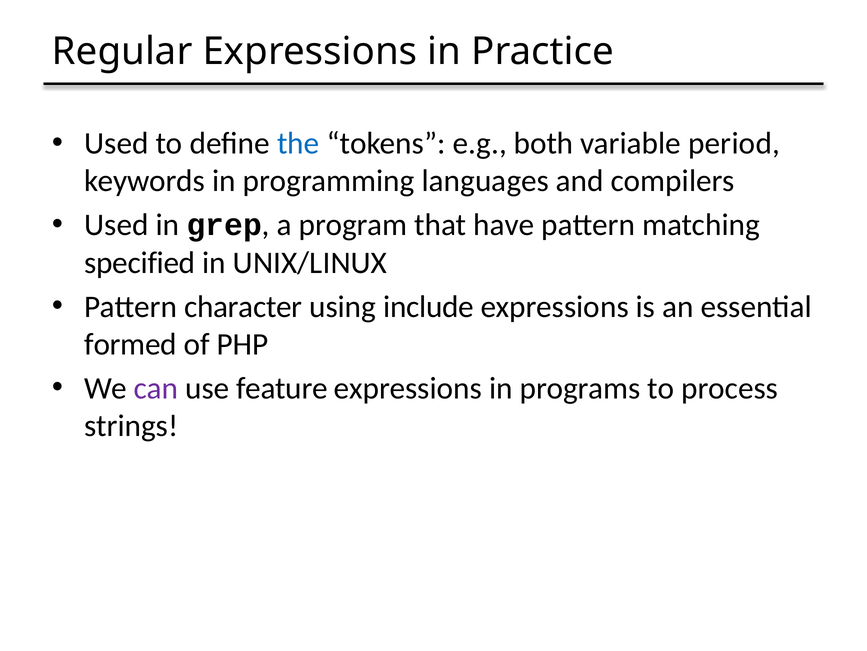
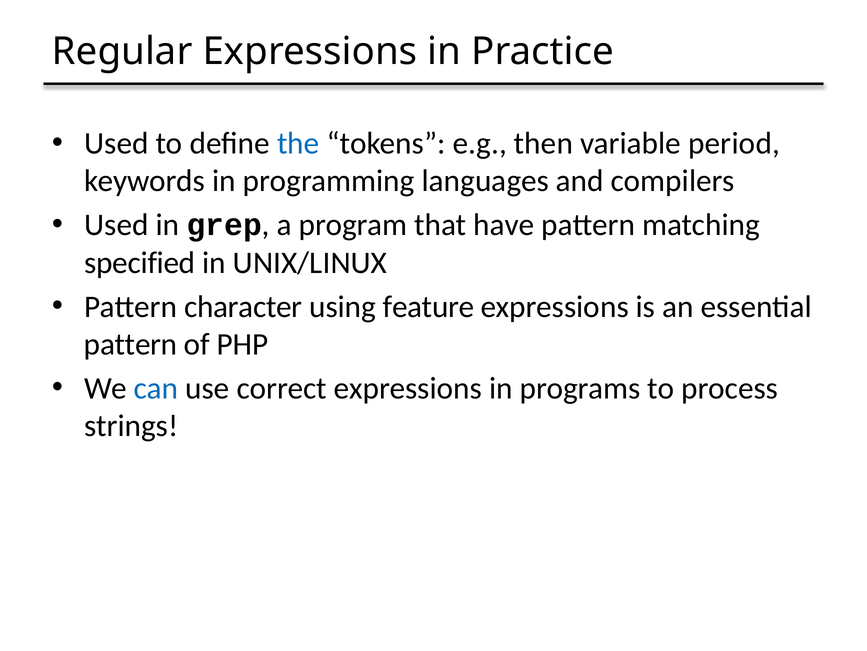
both: both -> then (543, 143)
include: include -> feature (429, 306)
formed: formed -> pattern (131, 344)
can colour: purple -> blue (156, 388)
feature: feature -> correct (282, 388)
